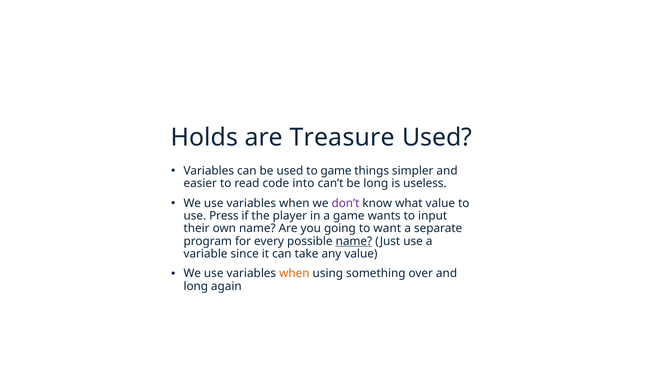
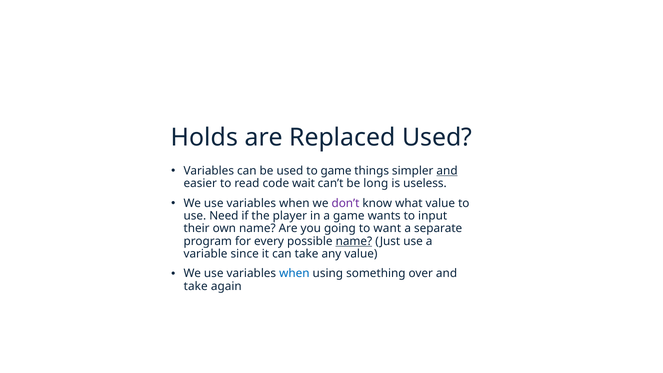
Treasure: Treasure -> Replaced (342, 138)
and underline: none -> present (447, 171)
into: into -> wait (303, 183)
Press: Press -> Need (224, 216)
when colour: orange -> blue (294, 274)
long: long -> take (196, 286)
